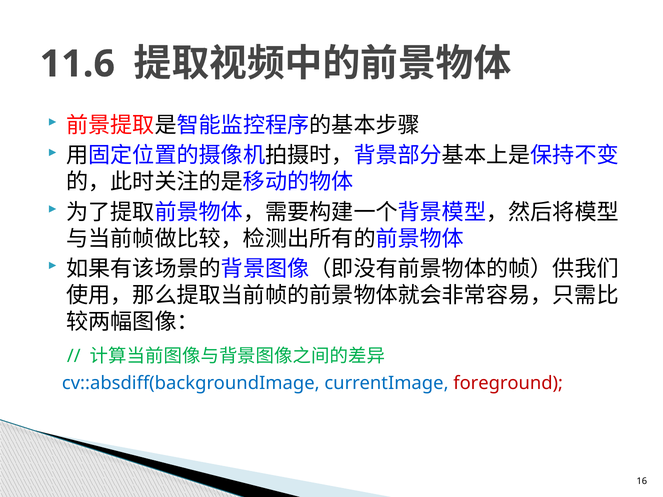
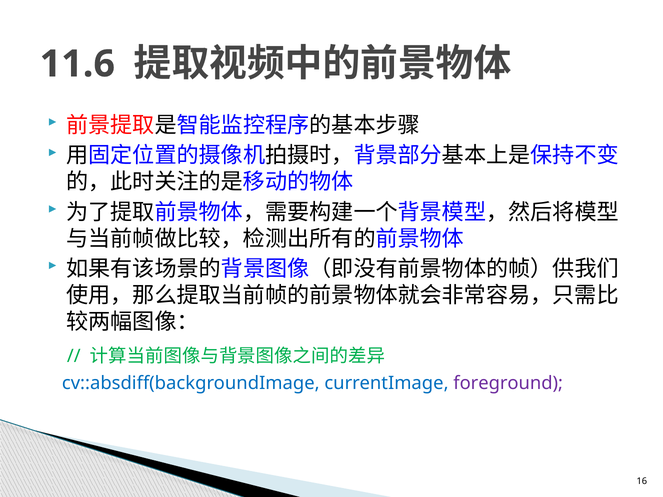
foreground colour: red -> purple (508, 383)
